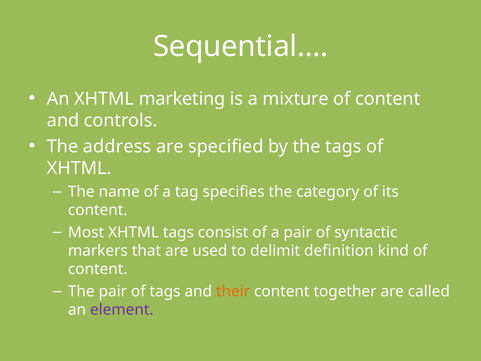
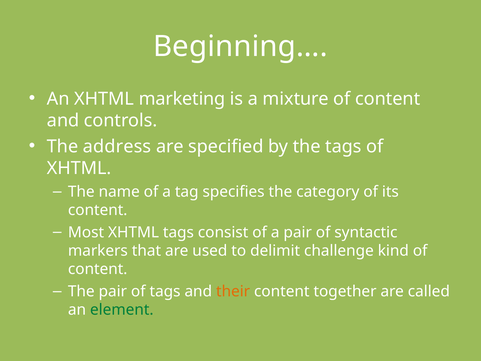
Sequential…: Sequential… -> Beginning… (240, 47)
definition: definition -> challenge (339, 251)
element colour: purple -> green (122, 310)
